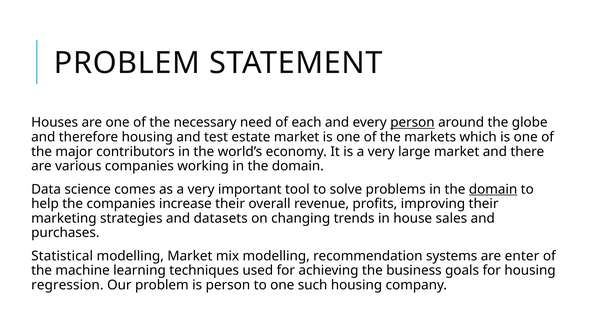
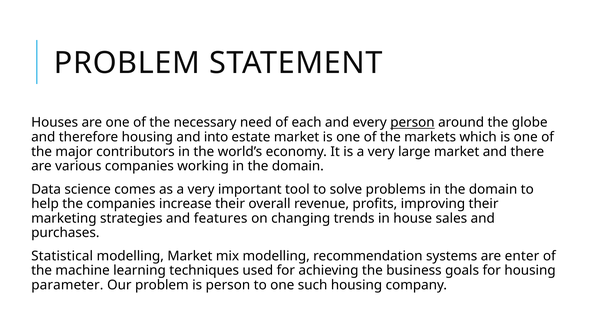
test: test -> into (216, 137)
domain underline: present -> none (493, 189)
datasets: datasets -> features (221, 219)
regression: regression -> parameter (67, 285)
